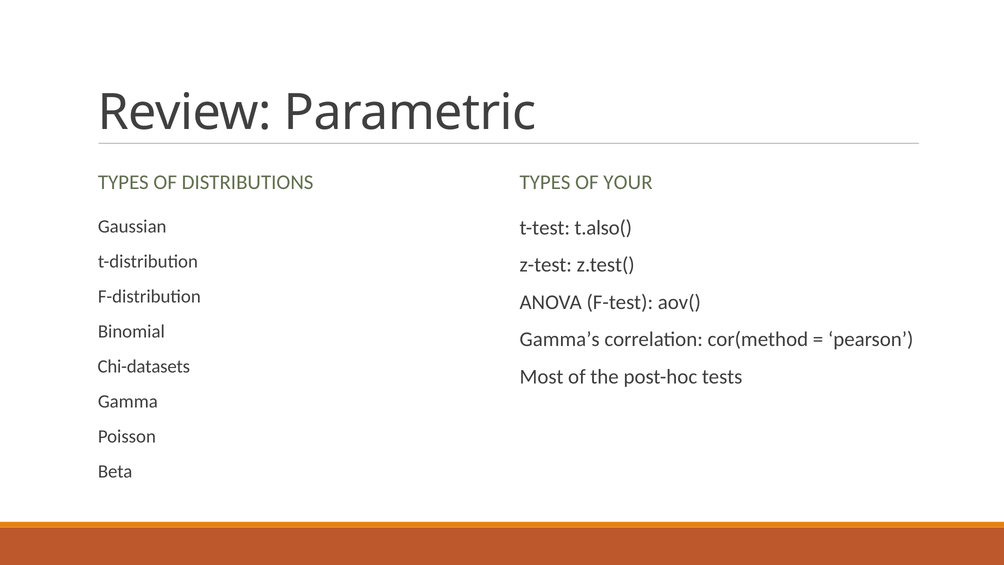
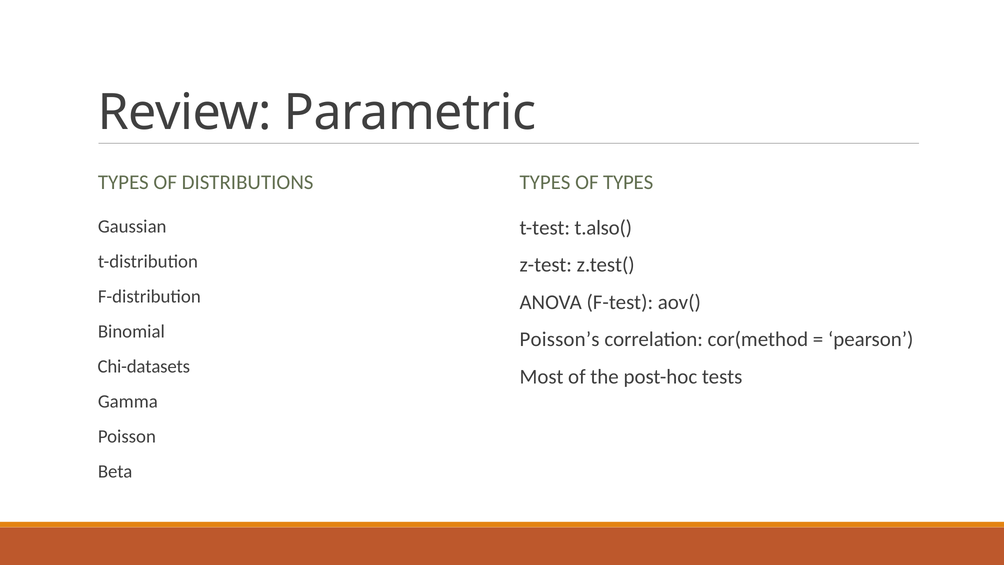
OF YOUR: YOUR -> TYPES (628, 182)
Gamma’s: Gamma’s -> Poisson’s (560, 339)
